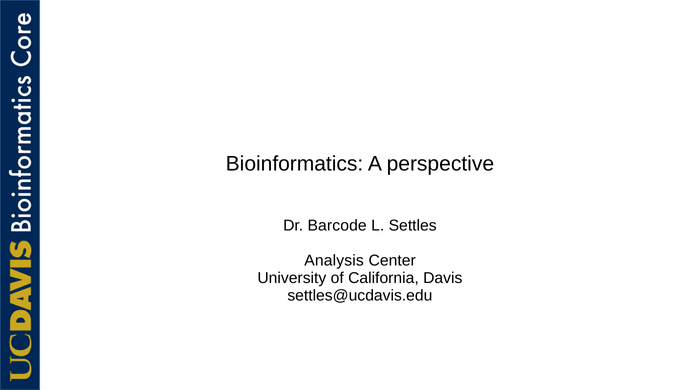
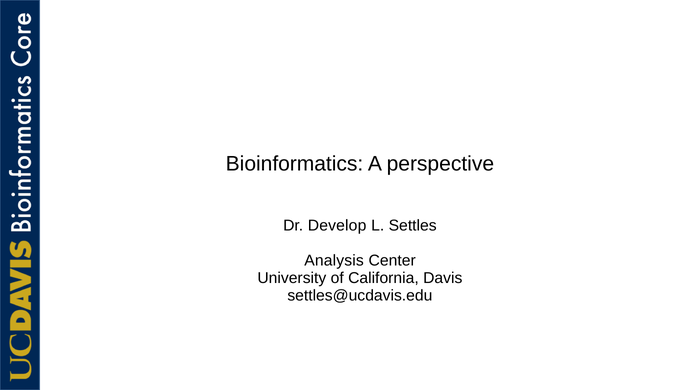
Barcode: Barcode -> Develop (337, 226)
